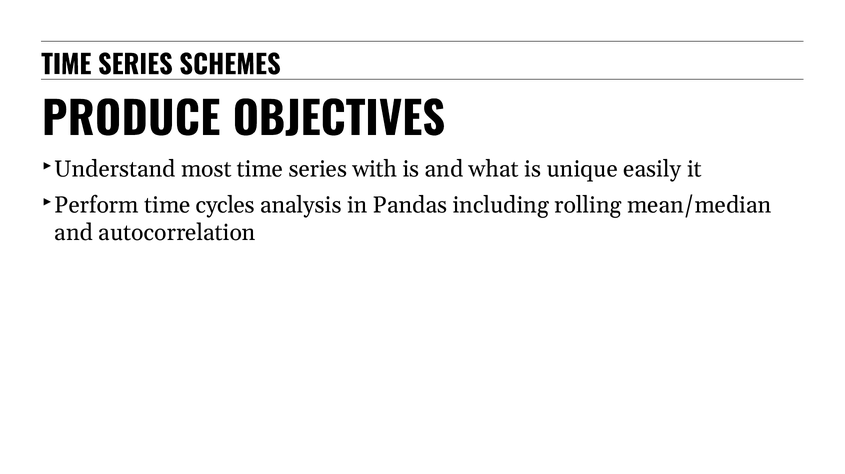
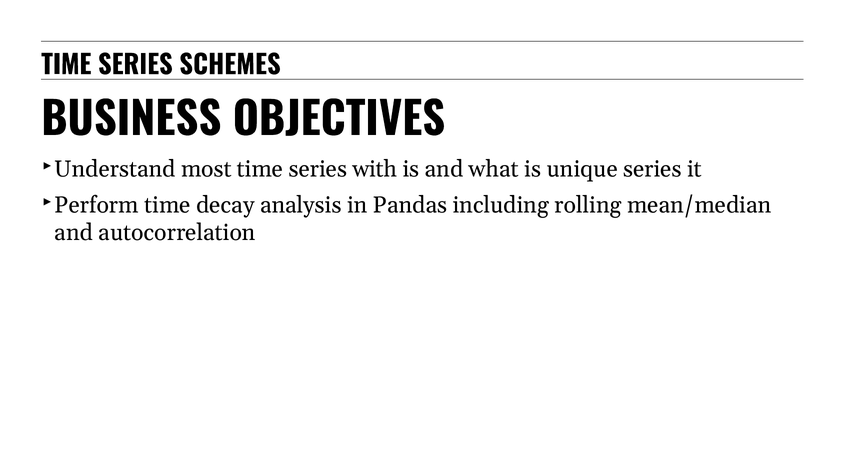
PRODUCE: PRODUCE -> BUSINESS (131, 120)
unique easily: easily -> series (652, 169)
cycles: cycles -> decay (225, 205)
